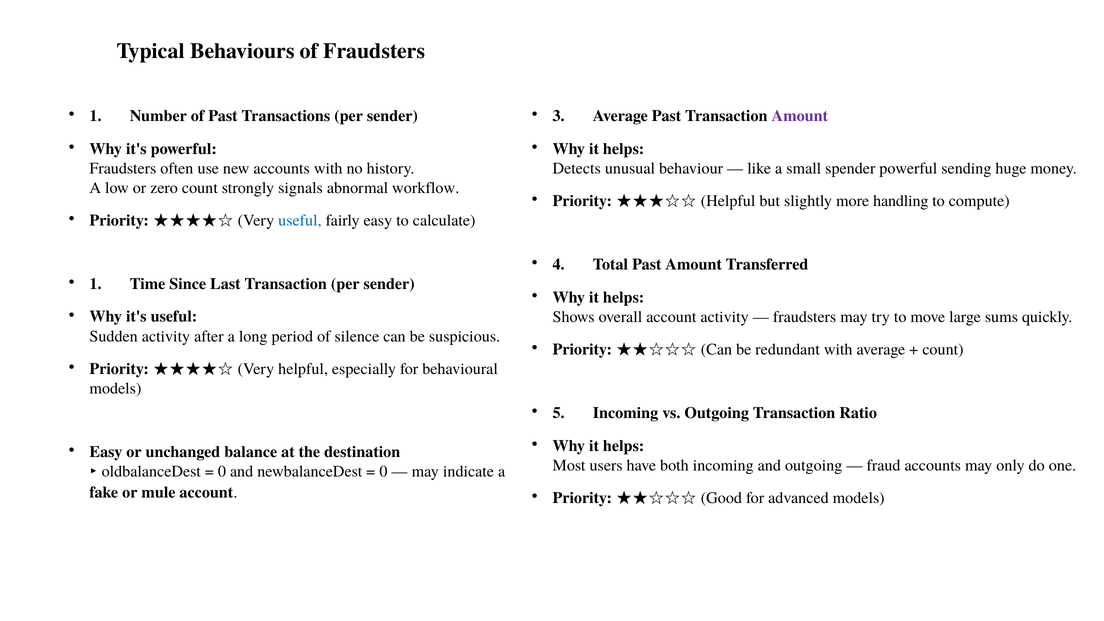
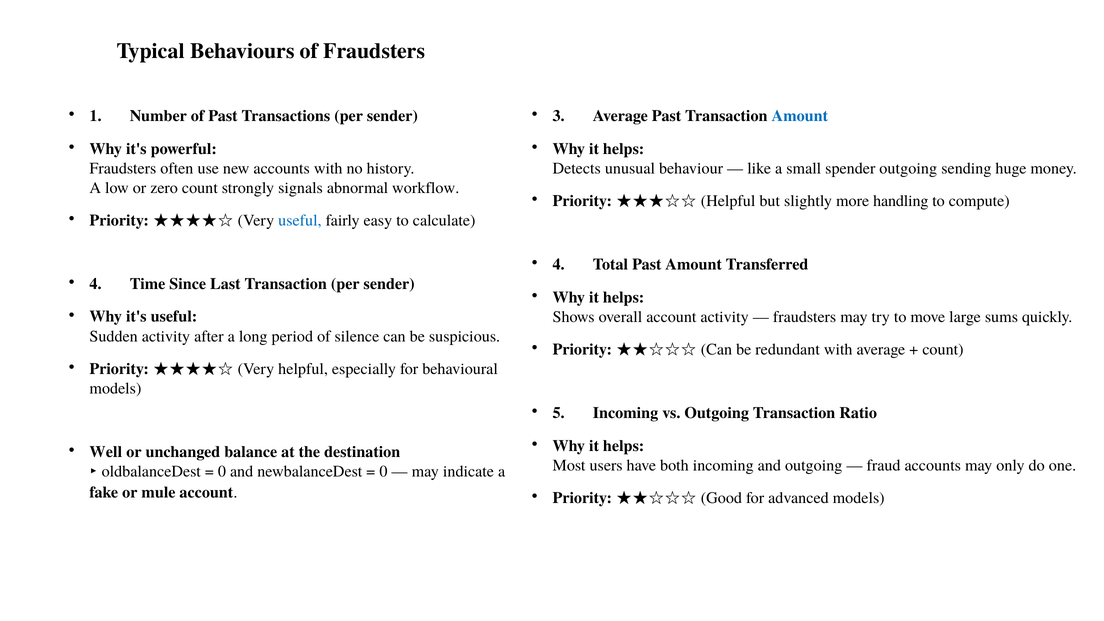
Amount colour: purple -> blue (800, 116)
spender powerful: powerful -> outgoing (908, 168)
1: 1 -> 4 (96, 284)
Easy: Easy -> Well (106, 452)
